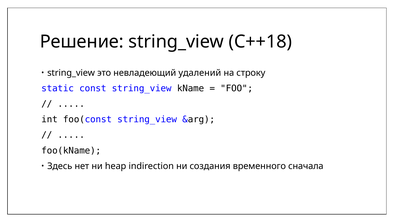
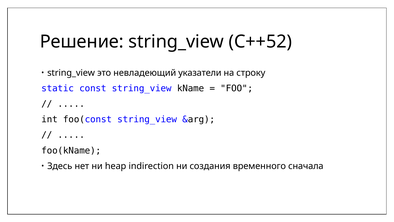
C++18: C++18 -> C++52 (260, 41)
удалений: удалений -> указатели (200, 73)
